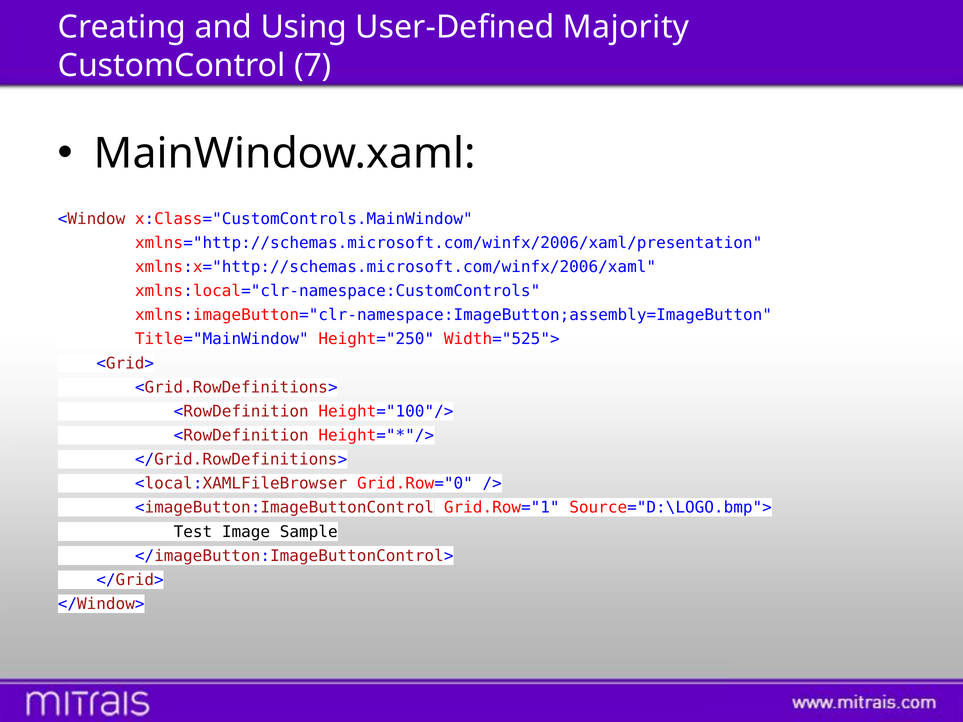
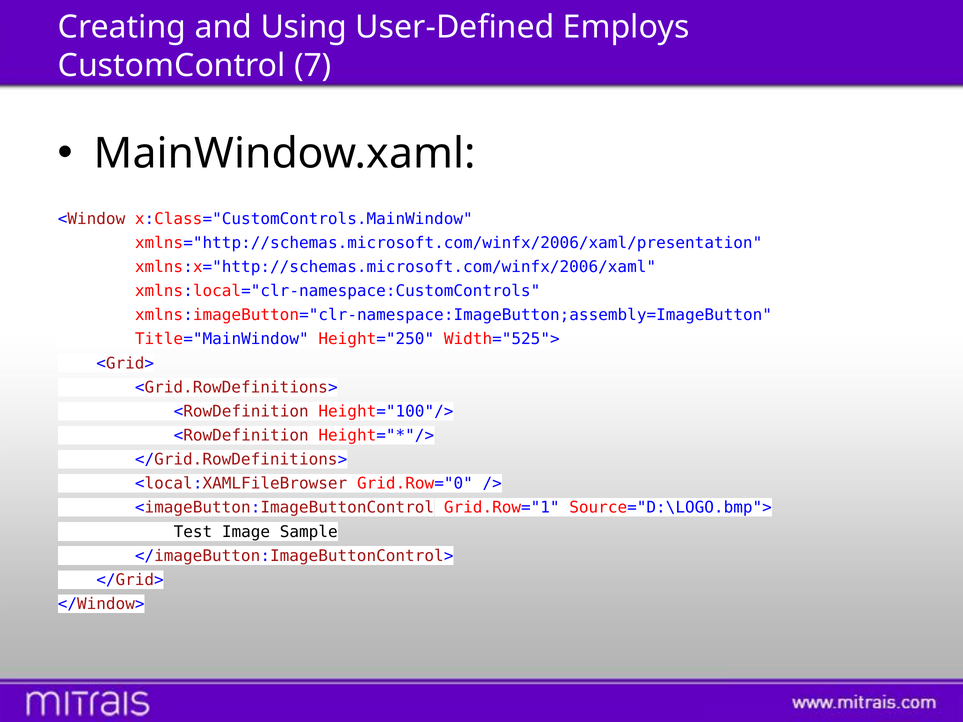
Majority: Majority -> Employs (626, 27)
